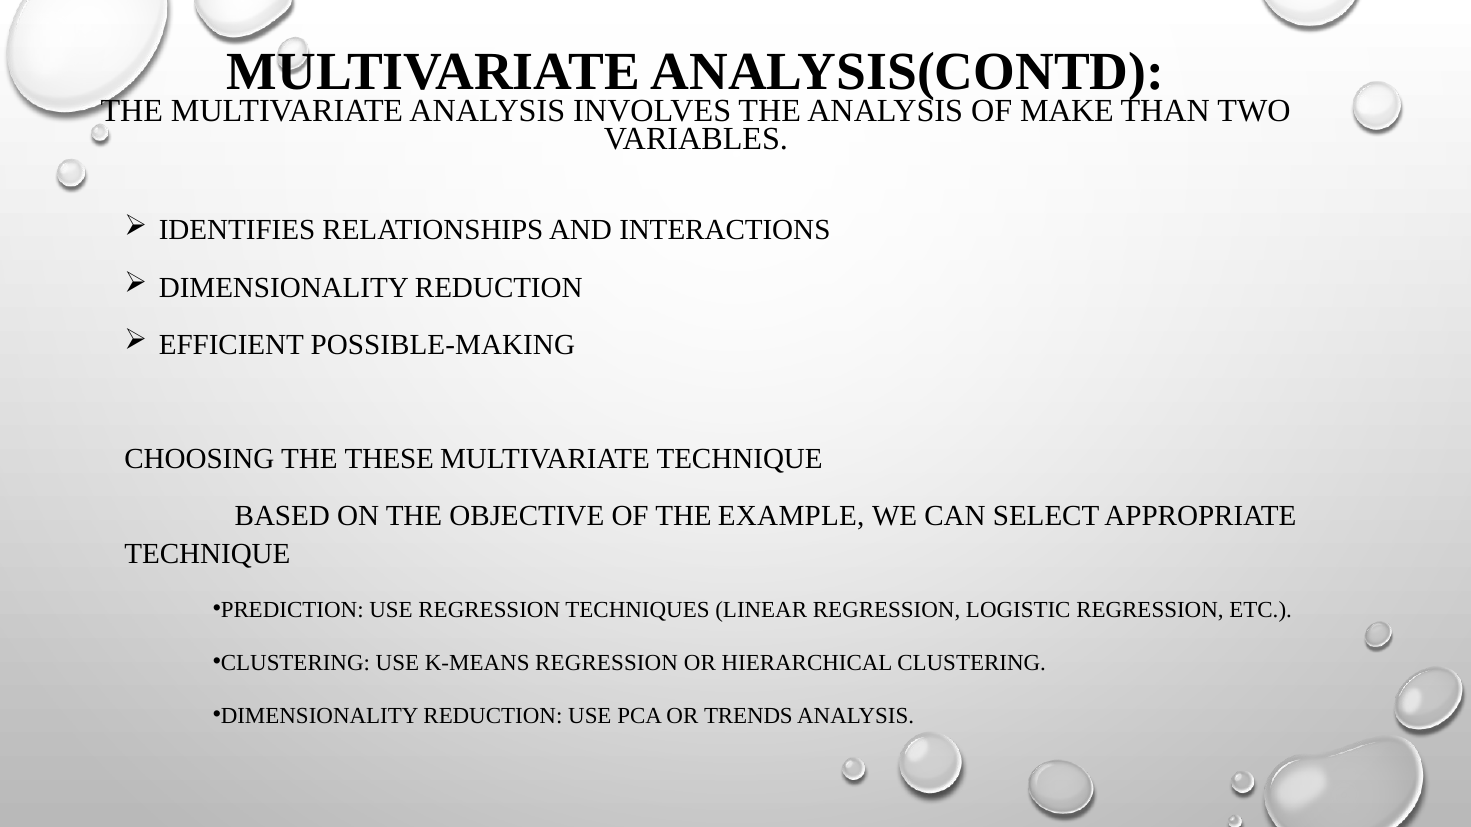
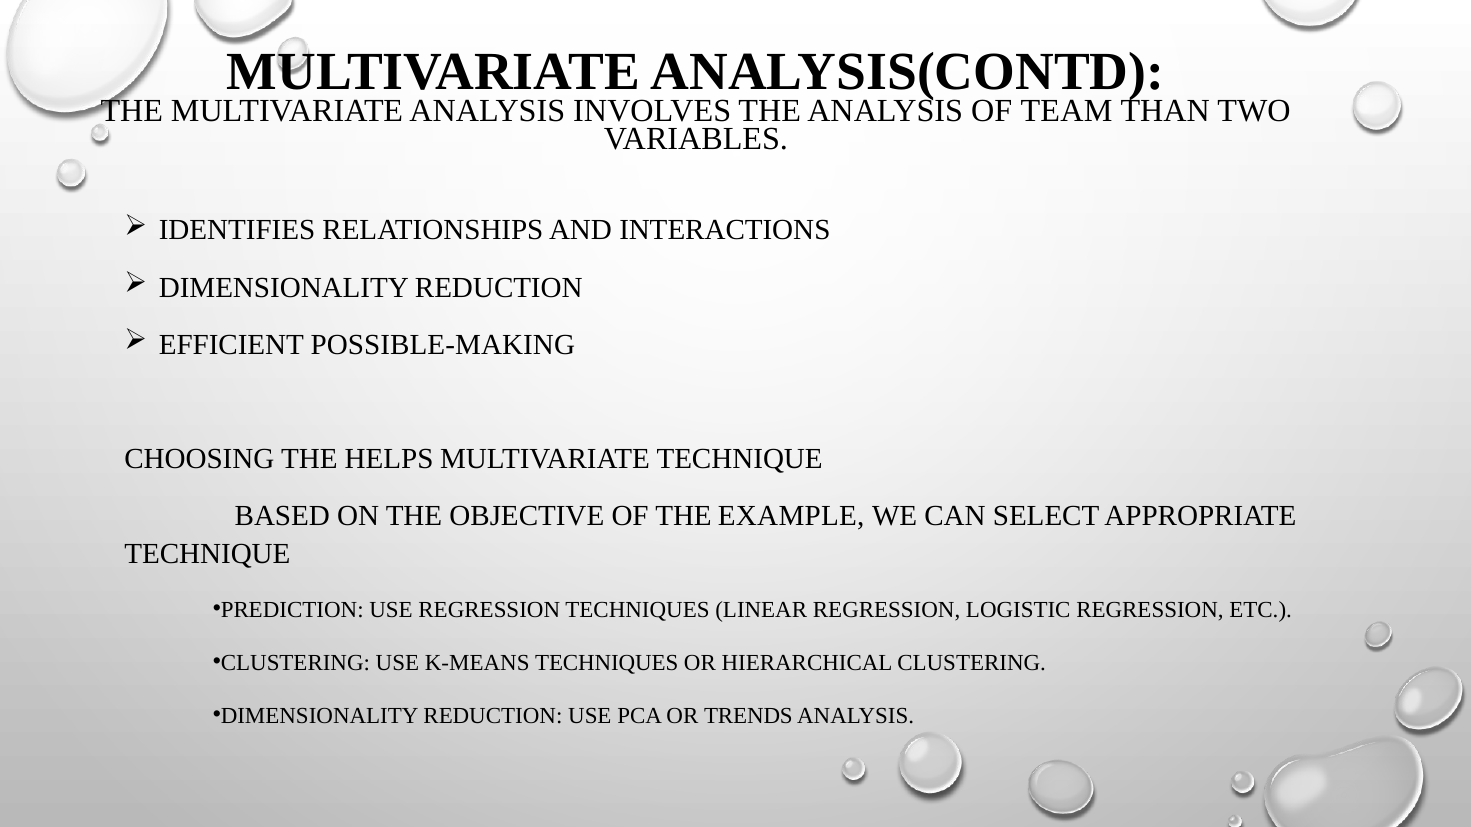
MAKE: MAKE -> TEAM (1067, 111)
THESE: THESE -> HELPS (389, 459)
K-MEANS REGRESSION: REGRESSION -> TECHNIQUES (607, 663)
